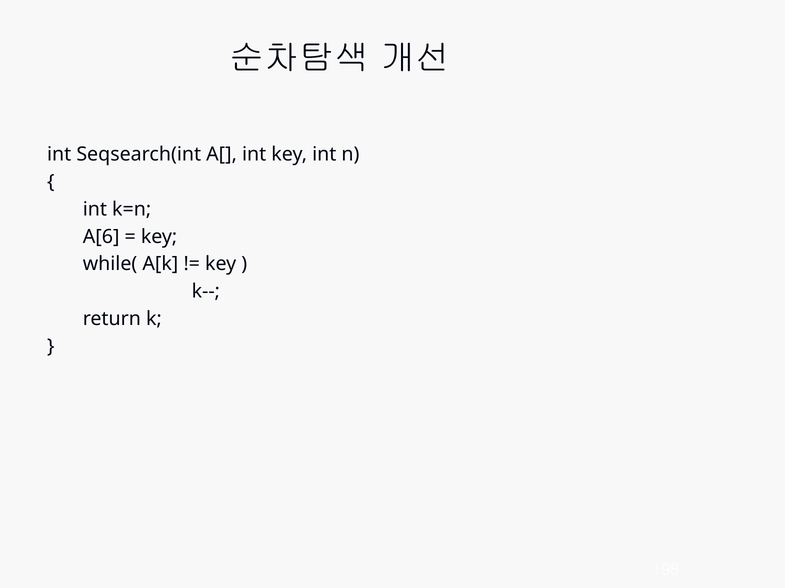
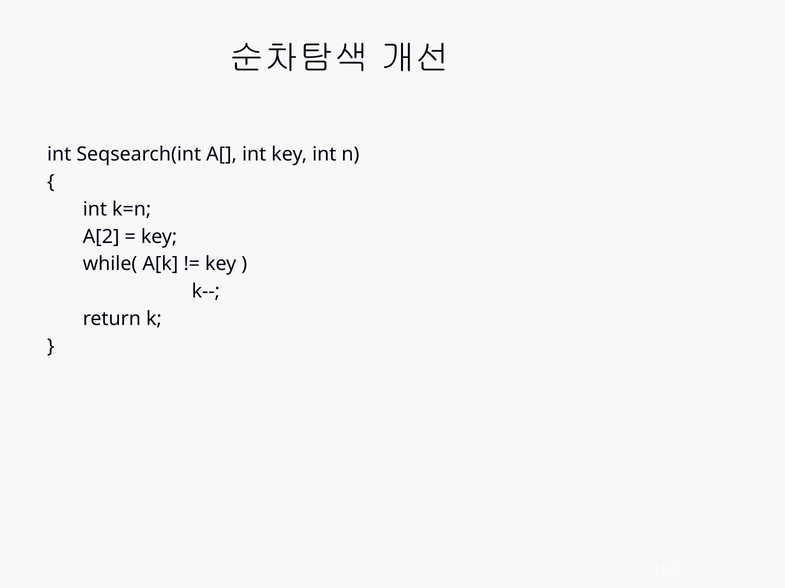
A[6: A[6 -> A[2 (101, 237)
